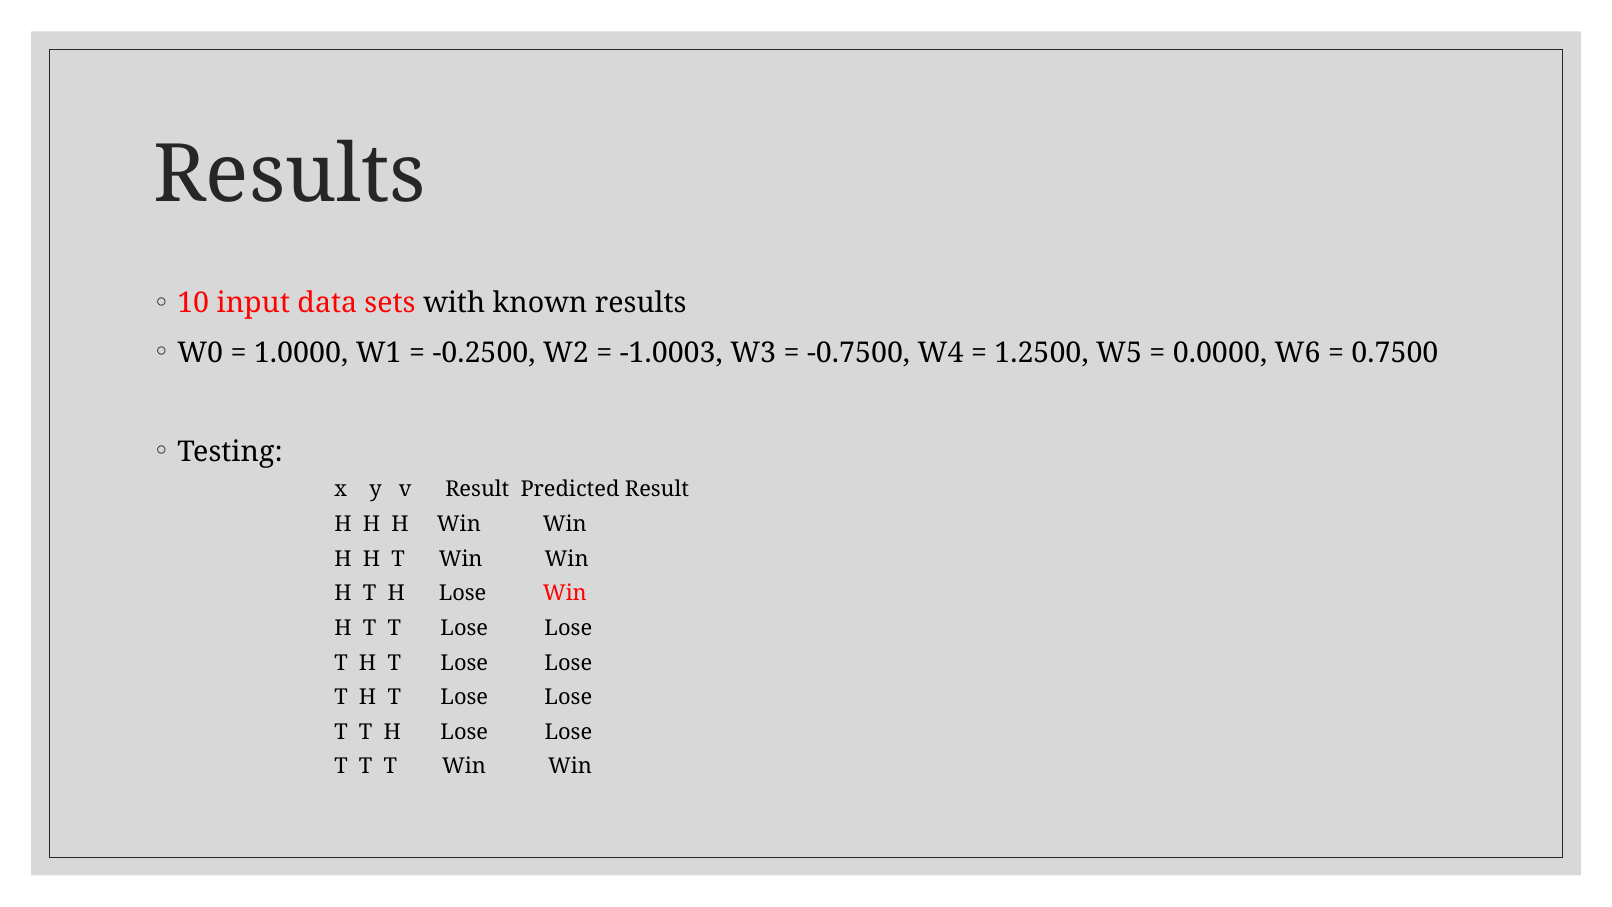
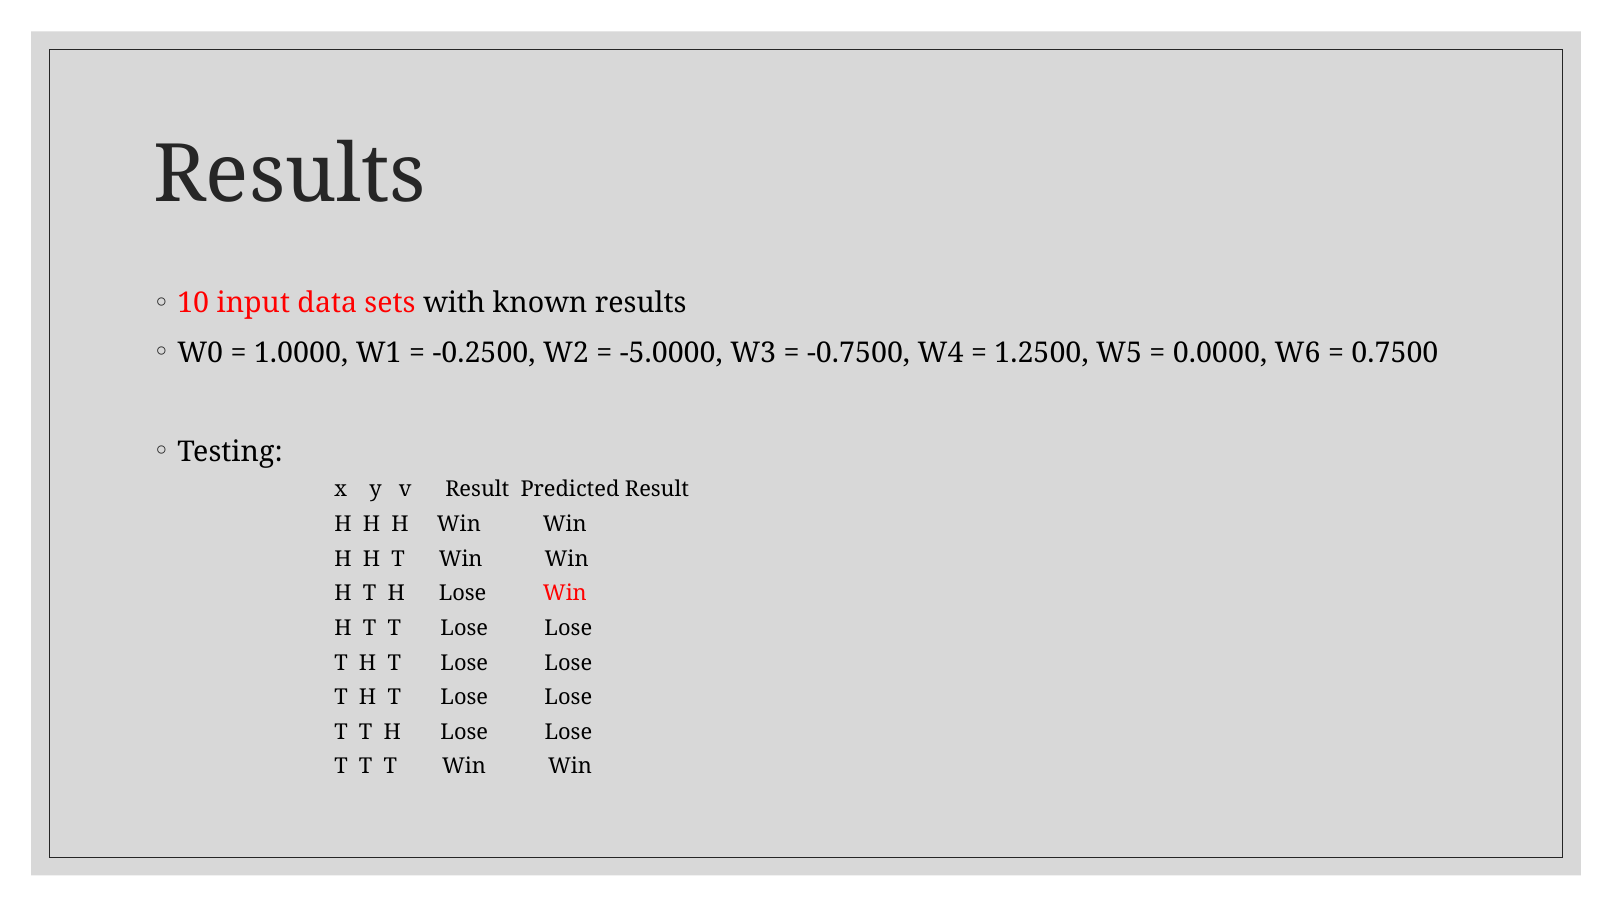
-1.0003: -1.0003 -> -5.0000 (671, 353)
